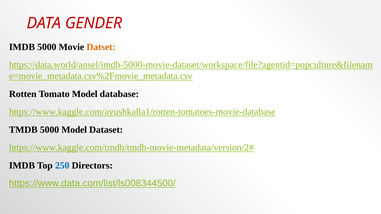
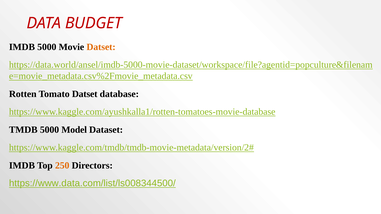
GENDER: GENDER -> BUDGET (94, 23)
Tomato Model: Model -> Datset (85, 94)
250 colour: blue -> orange (62, 166)
